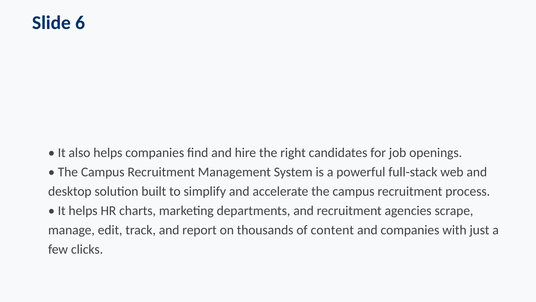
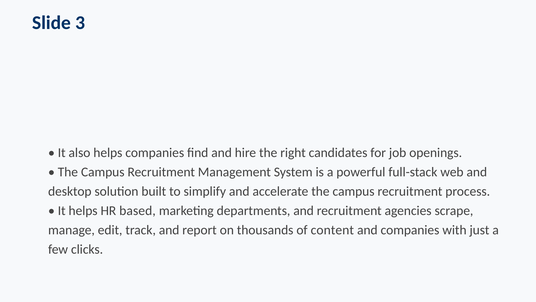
6: 6 -> 3 (80, 23)
charts: charts -> based (137, 210)
